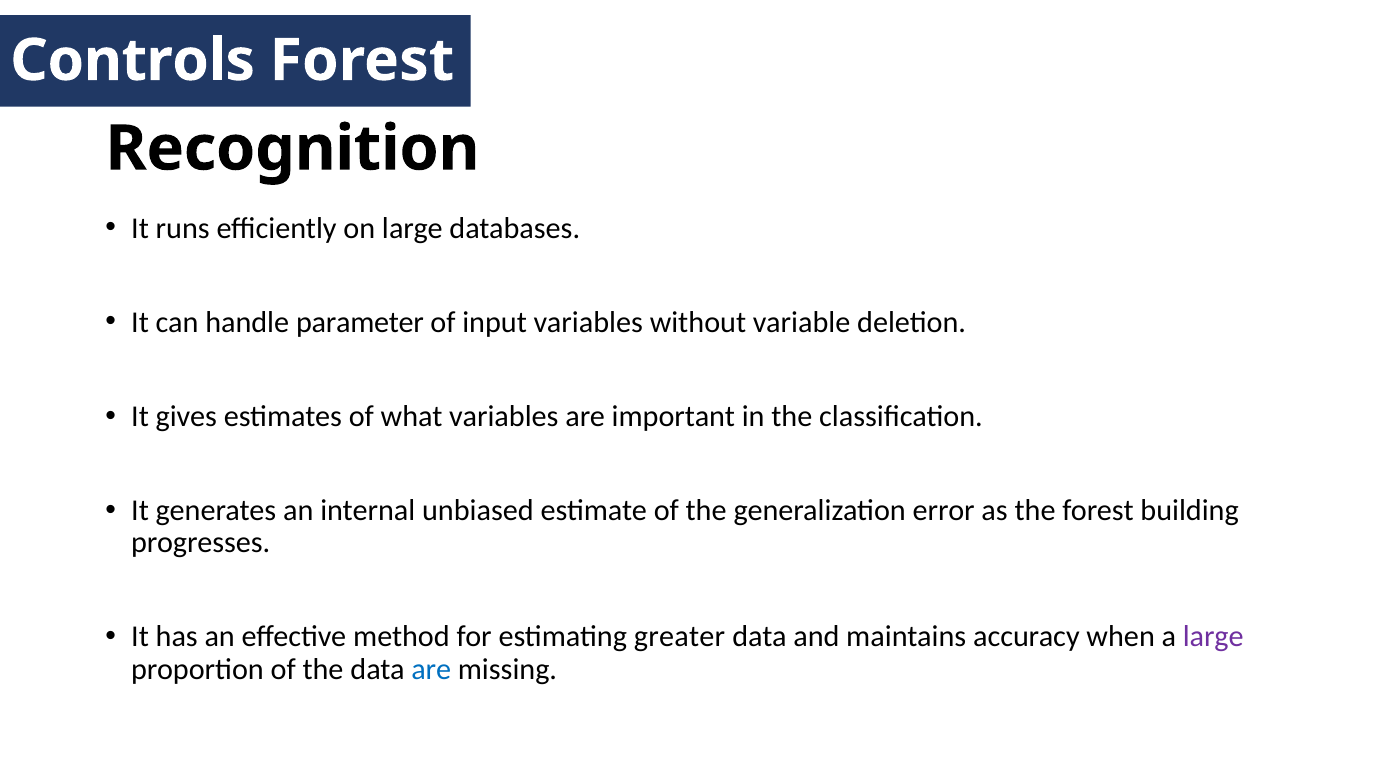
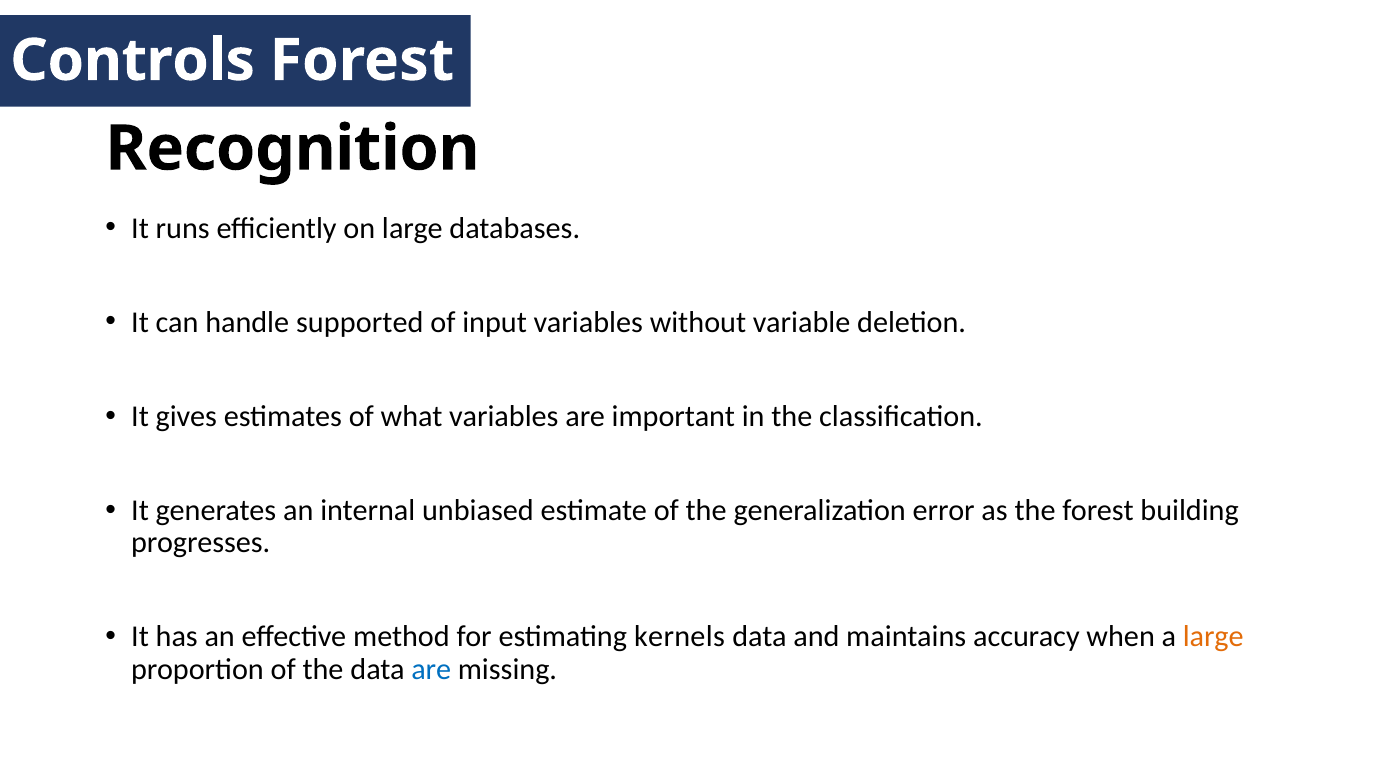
parameter: parameter -> supported (360, 322)
greater: greater -> kernels (680, 637)
large colour: purple -> orange (1213, 637)
